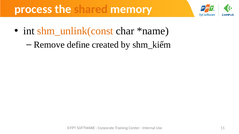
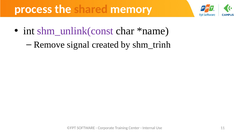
shm_unlink(const colour: orange -> purple (75, 31)
define: define -> signal (78, 45)
shm_kiếm: shm_kiếm -> shm_trình (152, 45)
